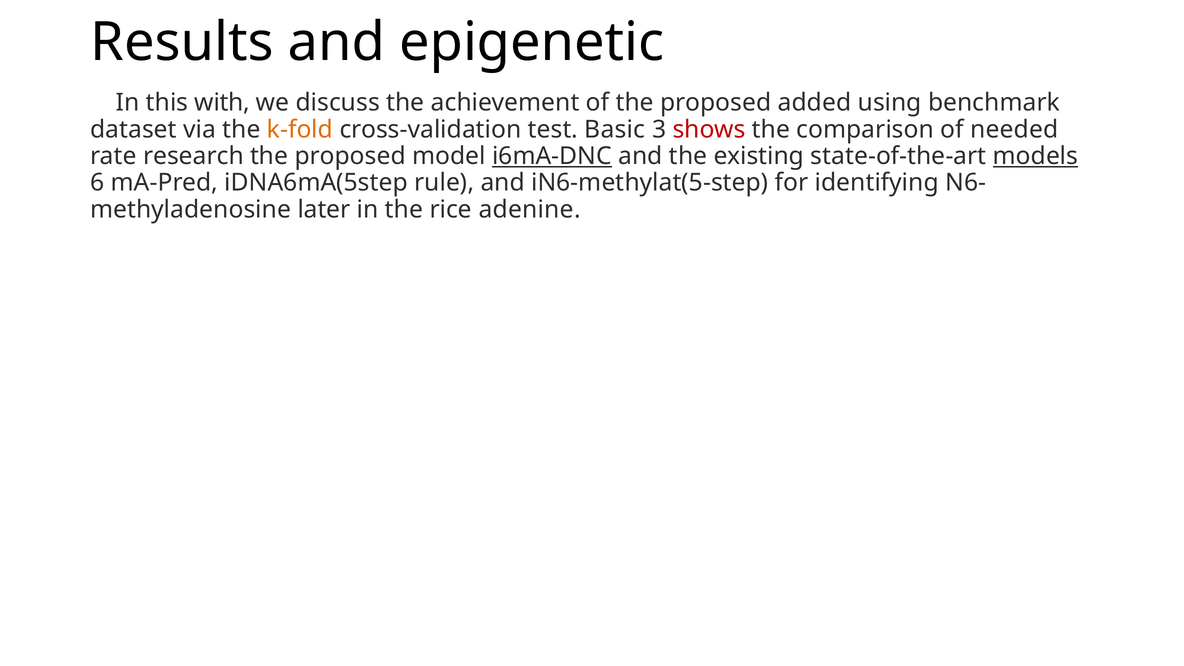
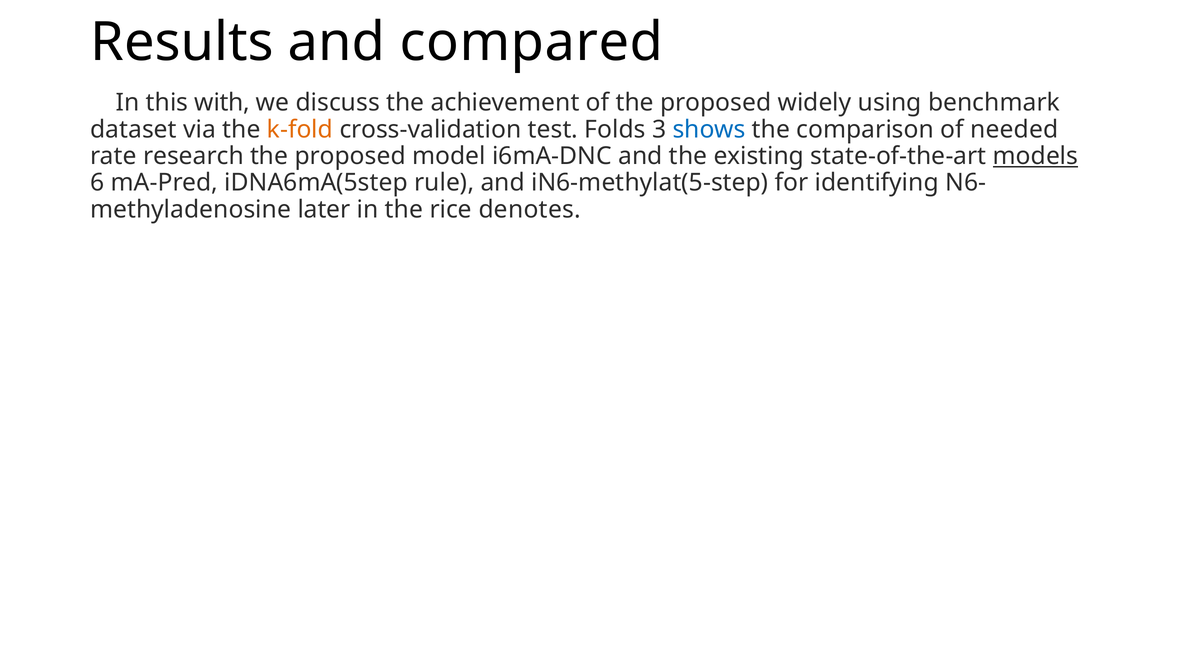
epigenetic: epigenetic -> compared (531, 42)
added: added -> widely (815, 103)
Basic: Basic -> Folds (615, 129)
shows colour: red -> blue (709, 129)
i6mA-DNC underline: present -> none (552, 156)
adenine: adenine -> denotes (530, 210)
